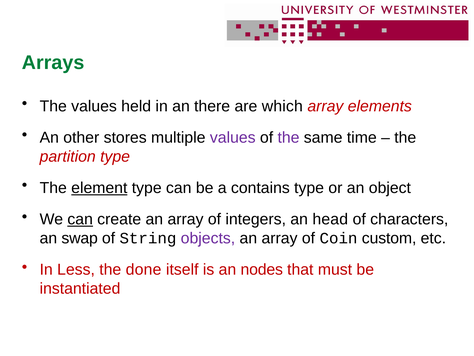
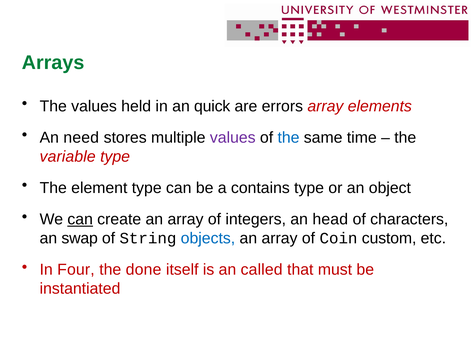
there: there -> quick (212, 106)
which: which -> errors (282, 106)
other: other -> need (81, 137)
the colour: purple -> blue (288, 137)
partition: partition -> variable (68, 156)
element underline: present -> none (99, 188)
objects colour: purple -> blue (208, 238)
Less: Less -> Four (76, 269)
nodes: nodes -> called (262, 269)
